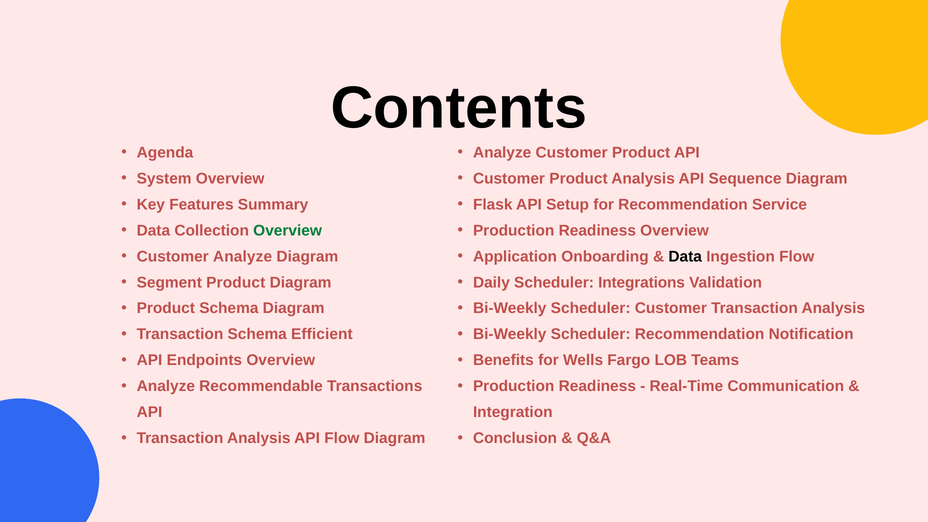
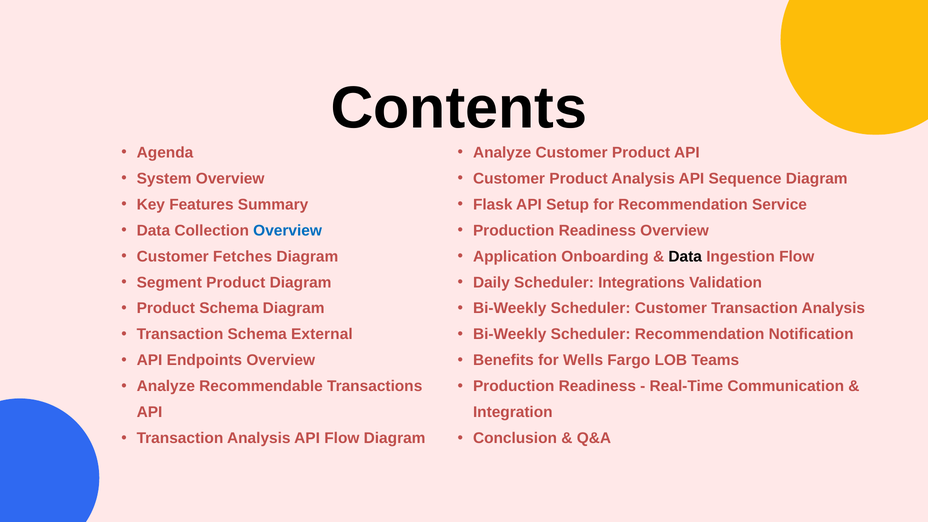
Overview colour: green -> blue (288, 230)
Customer Analyze: Analyze -> Fetches (243, 256)
Efficient: Efficient -> External (322, 334)
